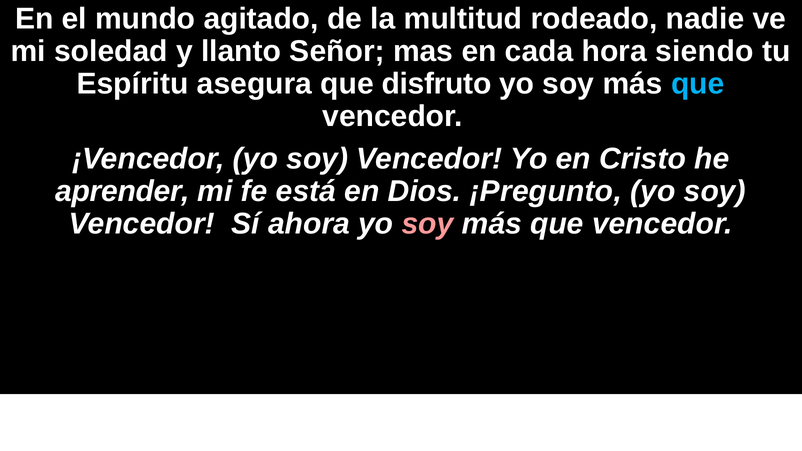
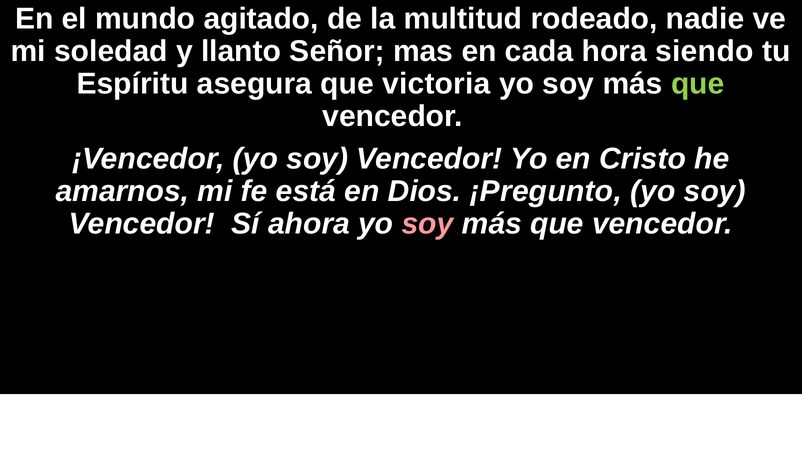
disfruto: disfruto -> victoria (436, 84)
que colour: light blue -> light green (698, 84)
aprender: aprender -> amarnos (122, 192)
